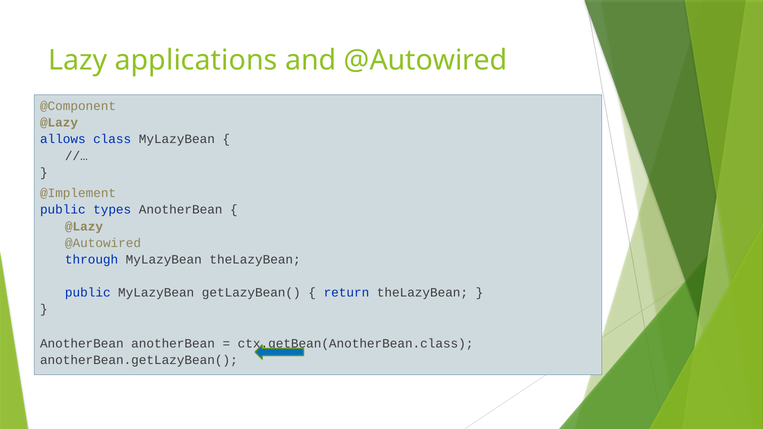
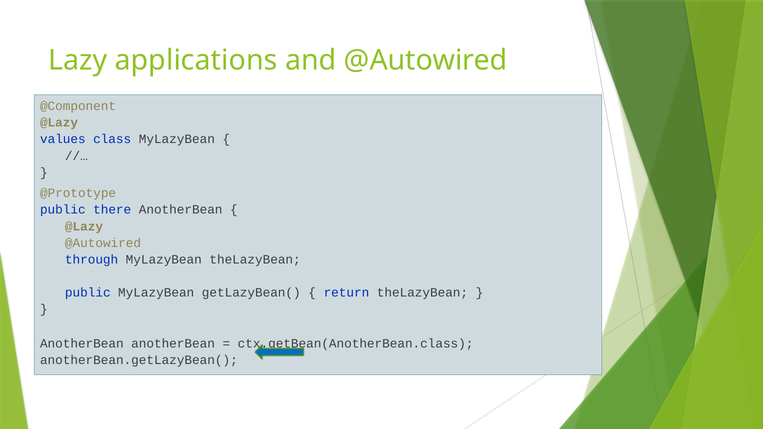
allows: allows -> values (63, 139)
@Implement: @Implement -> @Prototype (78, 193)
types: types -> there (112, 210)
